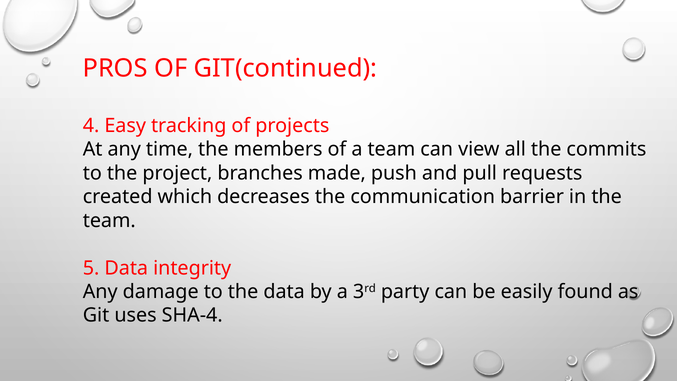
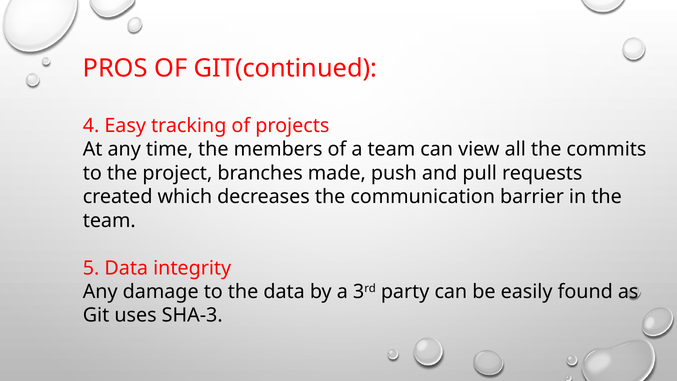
SHA-4: SHA-4 -> SHA-3 (192, 315)
